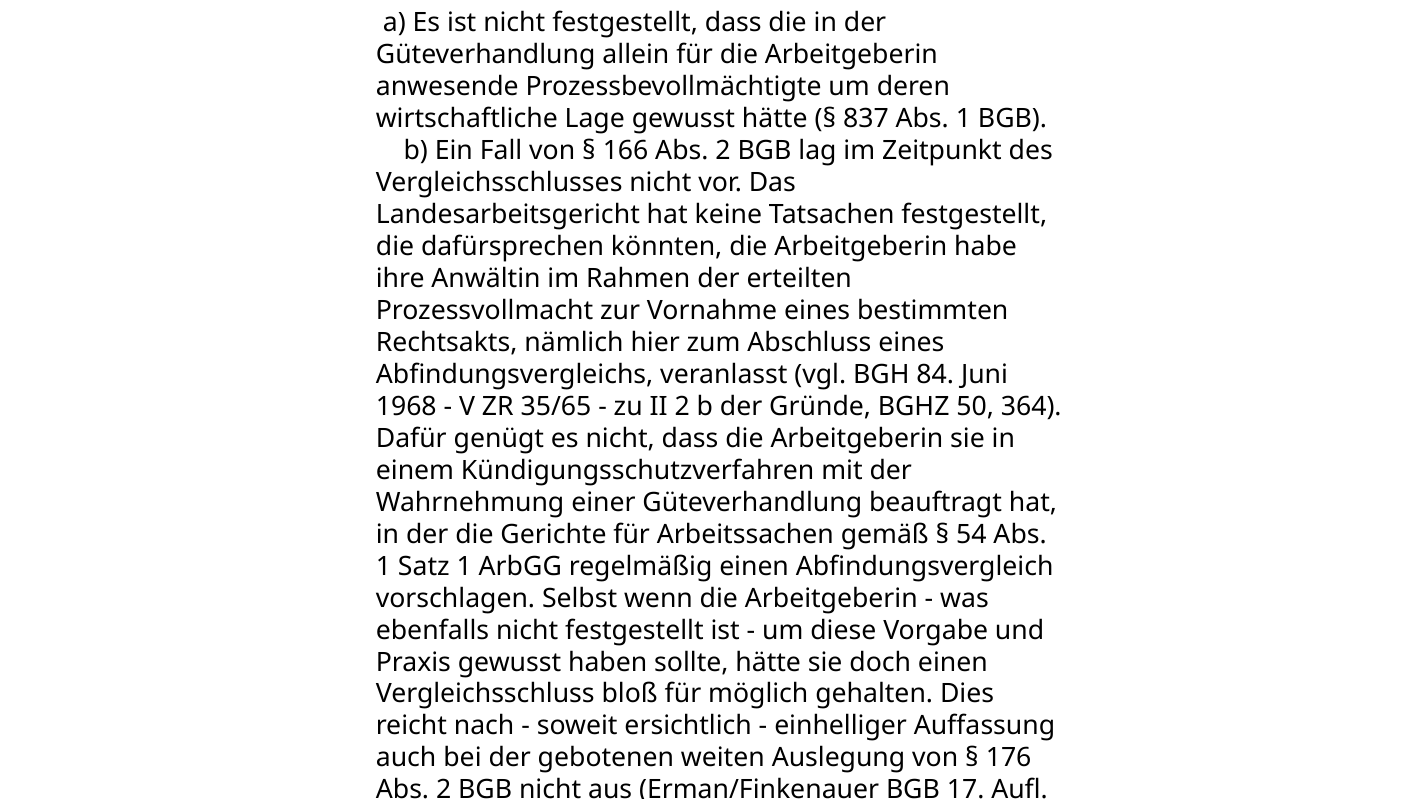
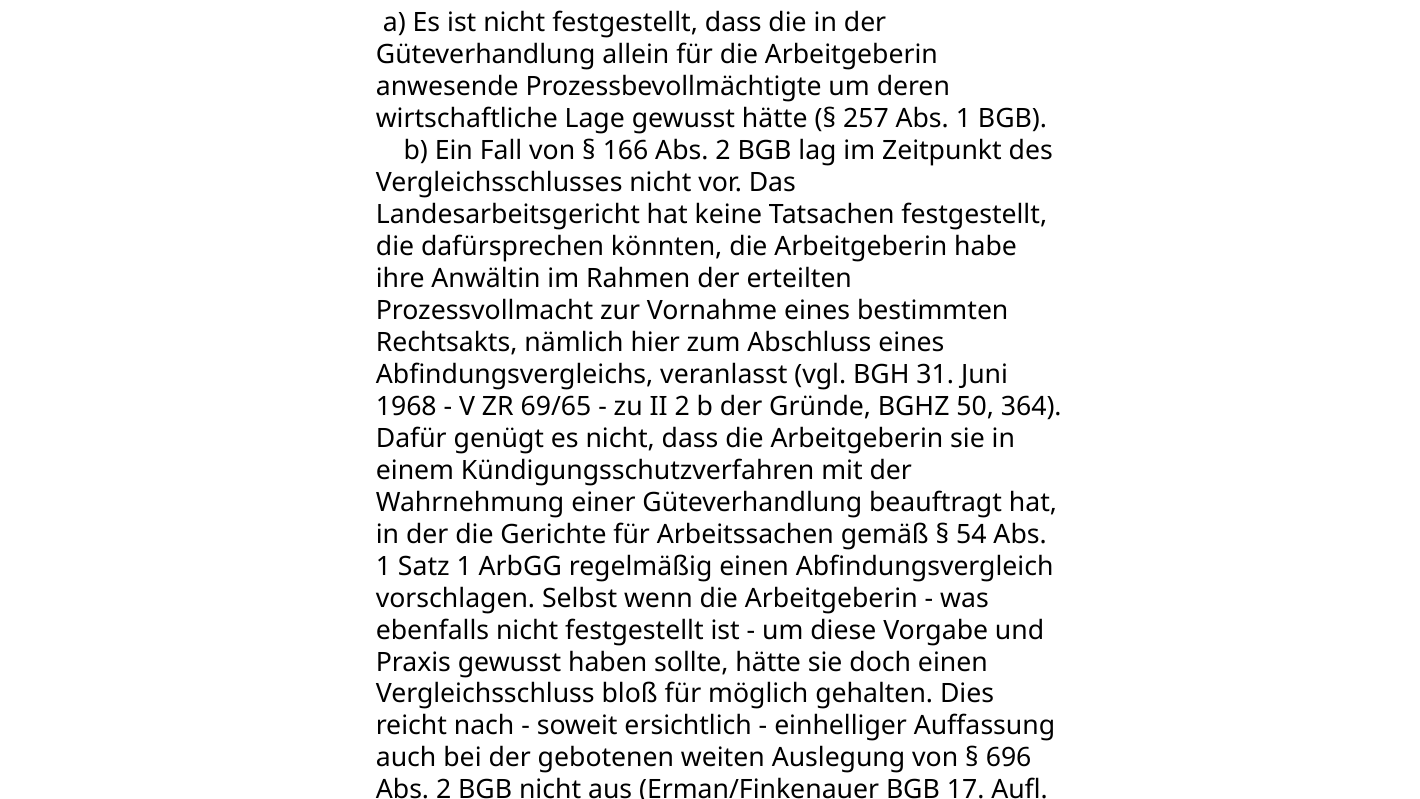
837: 837 -> 257 (866, 119)
84: 84 -> 31 (935, 374)
35/65: 35/65 -> 69/65 (556, 406)
176: 176 -> 696 (1009, 758)
